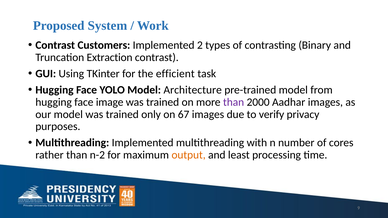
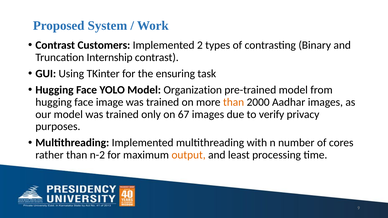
Extraction: Extraction -> Internship (110, 57)
efficient: efficient -> ensuring (175, 74)
Architecture: Architecture -> Organization (193, 90)
than colour: purple -> orange (234, 102)
